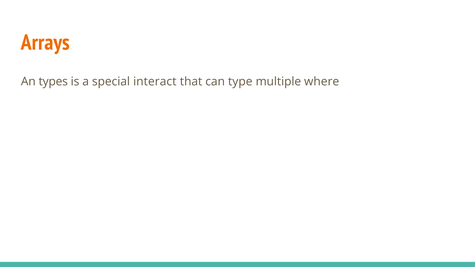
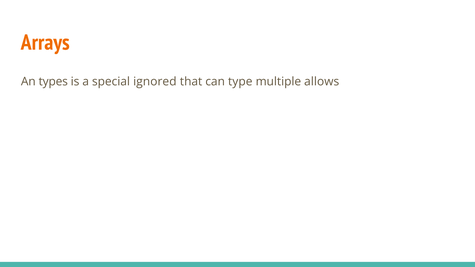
interact: interact -> ignored (155, 82)
where: where -> allows (322, 82)
